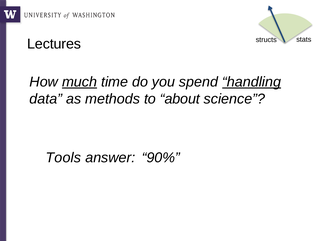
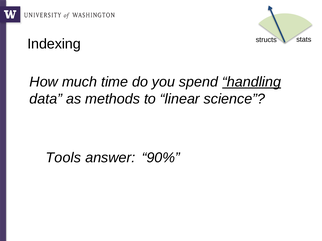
Lectures: Lectures -> Indexing (54, 44)
much underline: present -> none (80, 82)
about: about -> linear (180, 99)
